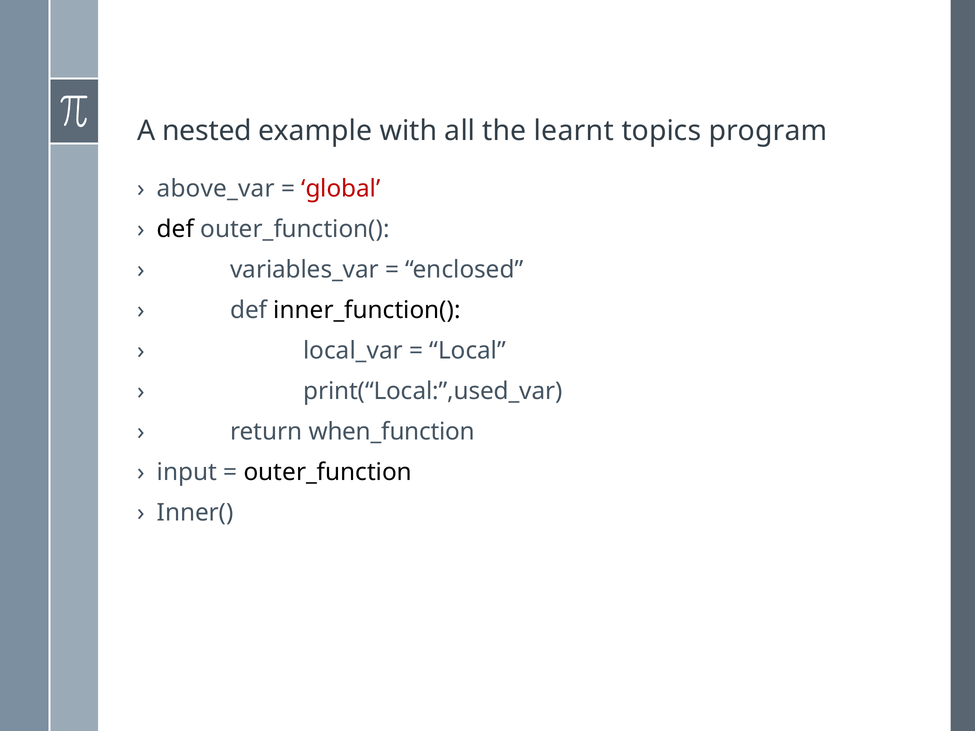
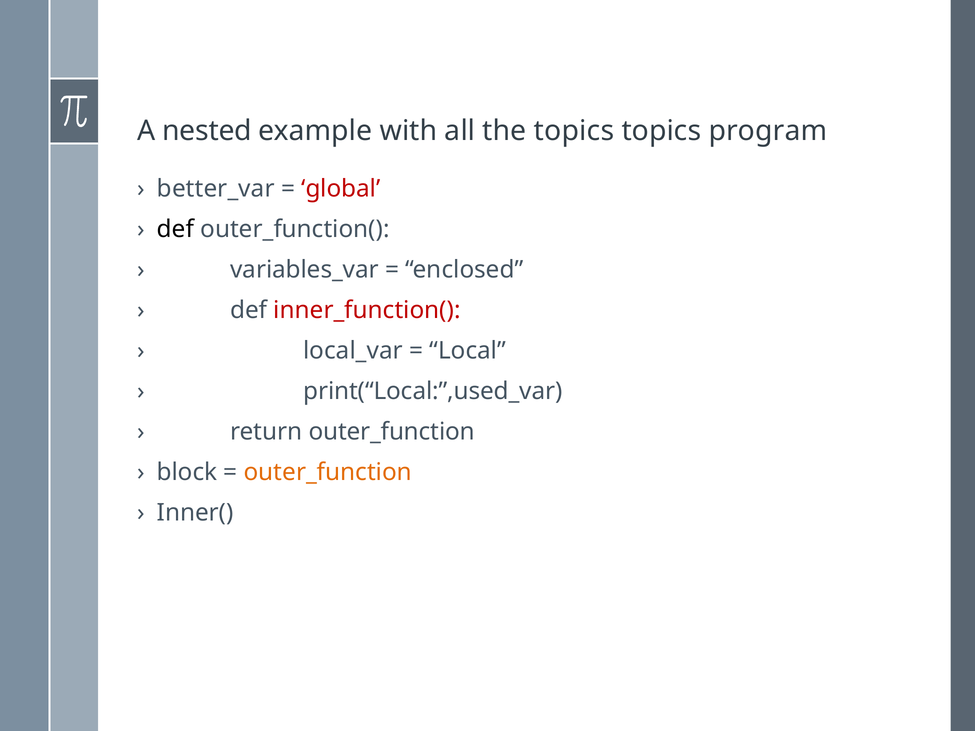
the learnt: learnt -> topics (574, 131)
above_var: above_var -> better_var (216, 189)
inner_function( colour: black -> red (367, 310)
return when_function: when_function -> outer_function (392, 432)
input: input -> block (187, 472)
outer_function colour: black -> orange (328, 472)
